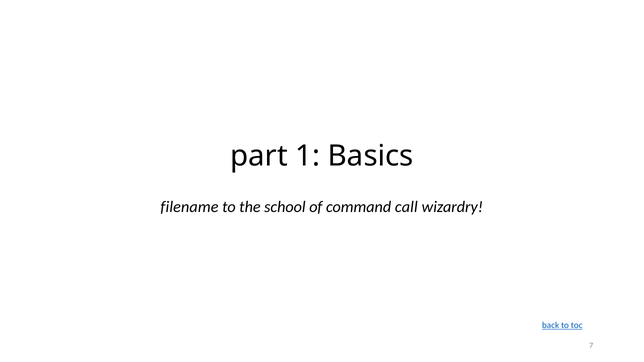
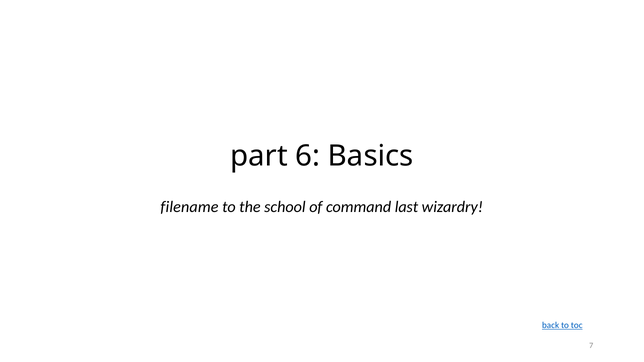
1: 1 -> 6 (308, 156)
call: call -> last (406, 207)
